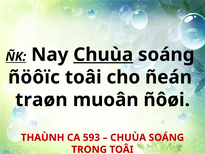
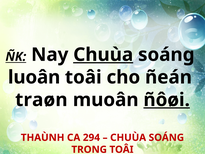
ñöôïc: ñöôïc -> luoân (34, 77)
ñôøi underline: none -> present (167, 100)
593: 593 -> 294 (91, 137)
